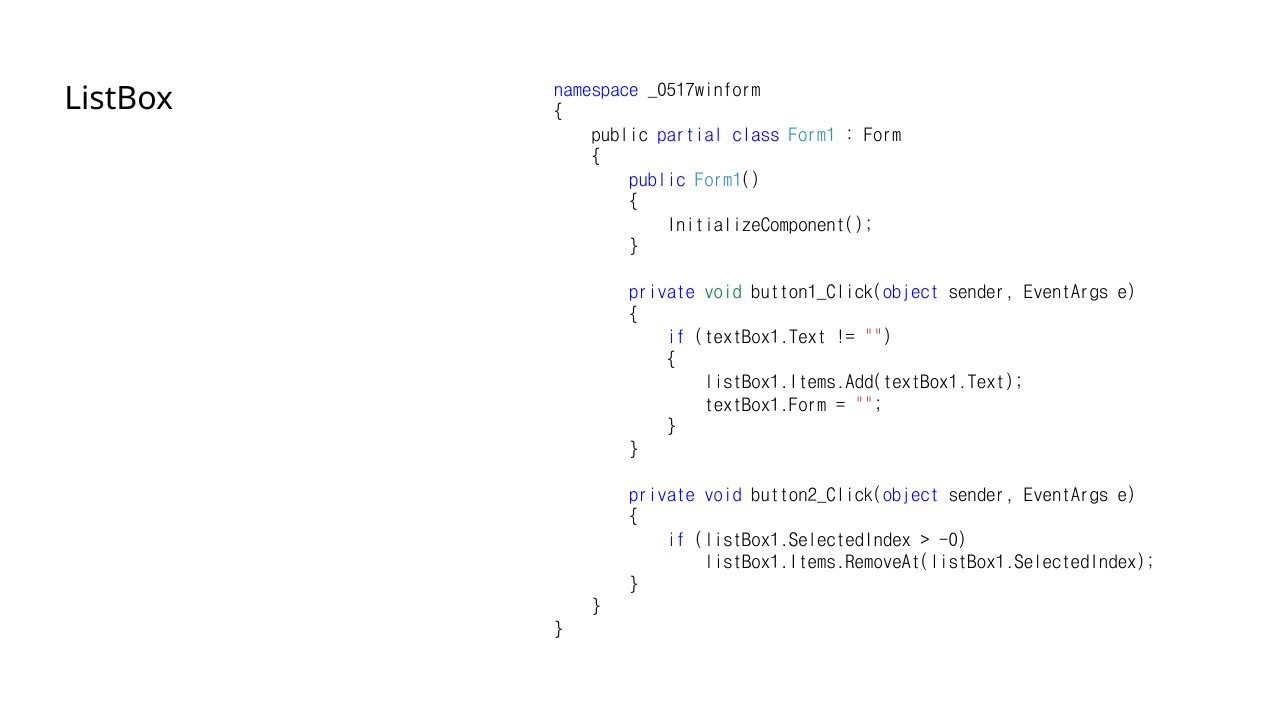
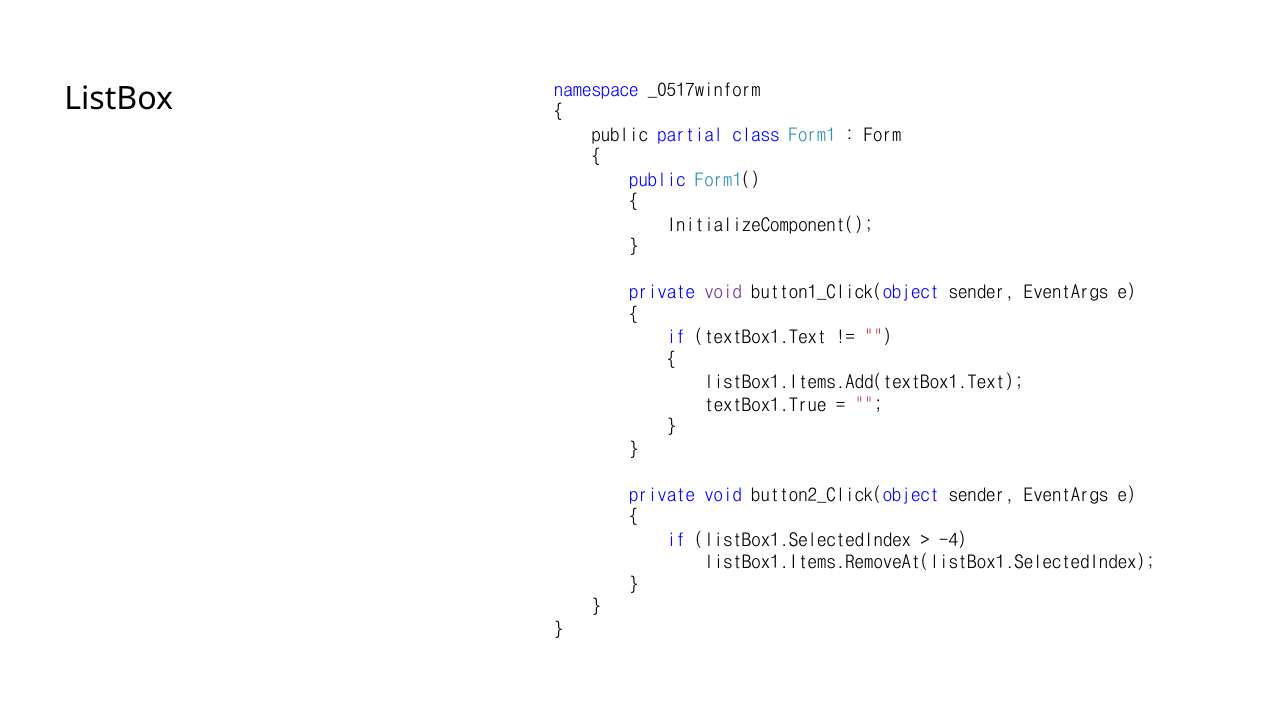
void colour: green -> purple (723, 293)
textBox1.Form: textBox1.Form -> textBox1.True (765, 405)
-0: -0 -> -4 (953, 540)
